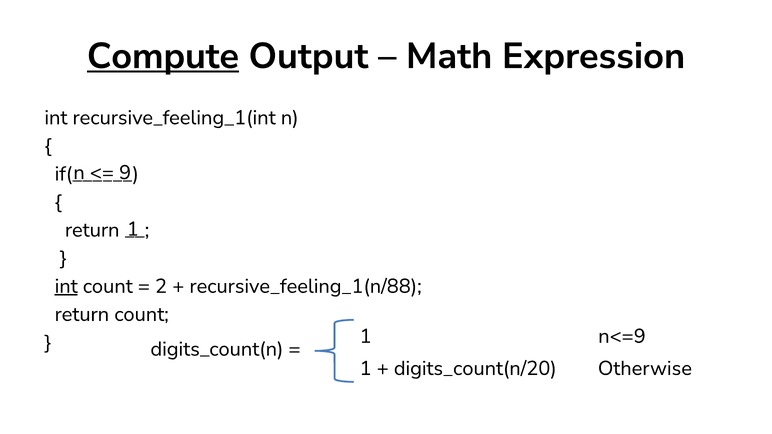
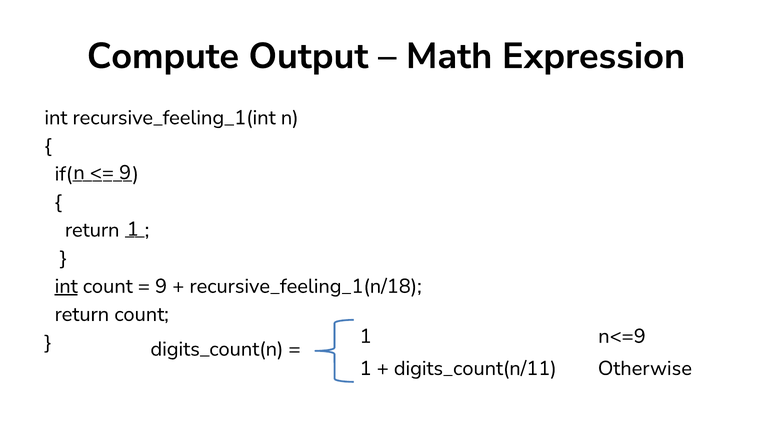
Compute underline: present -> none (163, 56)
2: 2 -> 9 (161, 286)
recursive_feeling_1(n/88: recursive_feeling_1(n/88 -> recursive_feeling_1(n/18 (306, 286)
digits_count(n/20: digits_count(n/20 -> digits_count(n/11 (475, 369)
